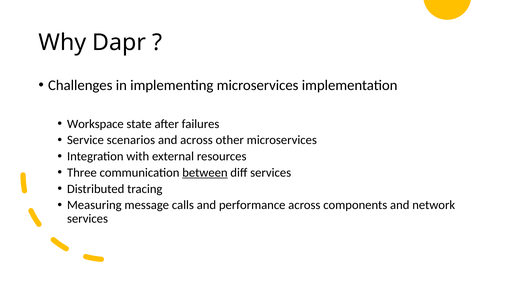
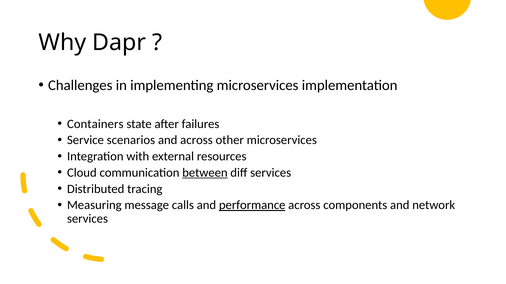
Workspace: Workspace -> Containers (95, 124)
Three: Three -> Cloud (82, 173)
performance underline: none -> present (252, 206)
